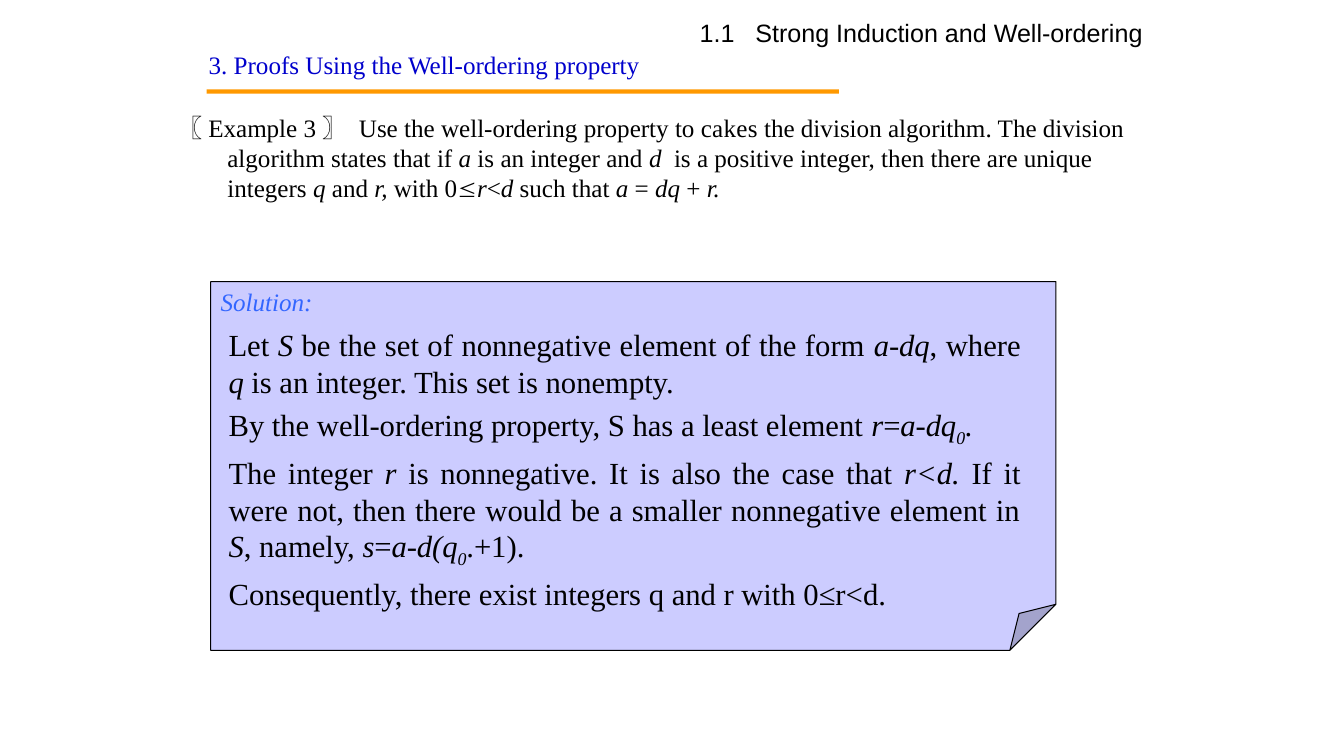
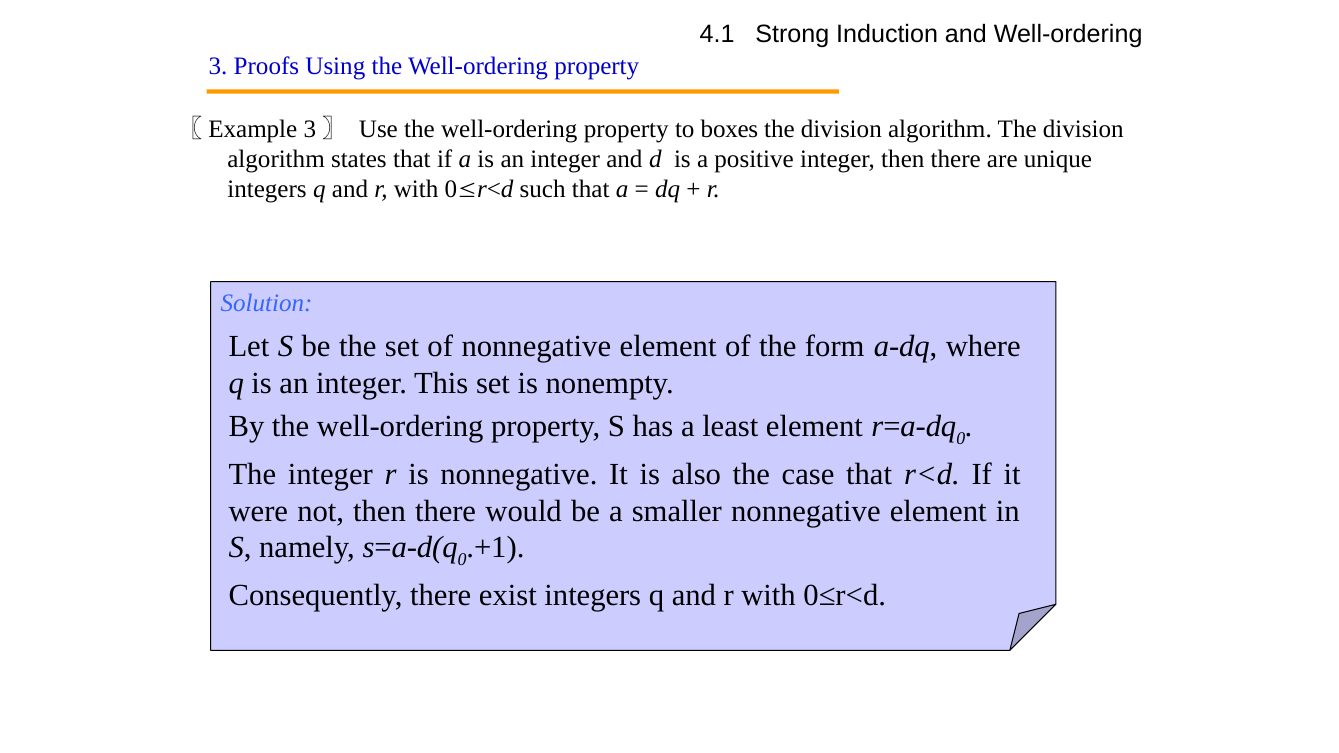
1.1: 1.1 -> 4.1 (717, 34)
cakes: cakes -> boxes (729, 129)
